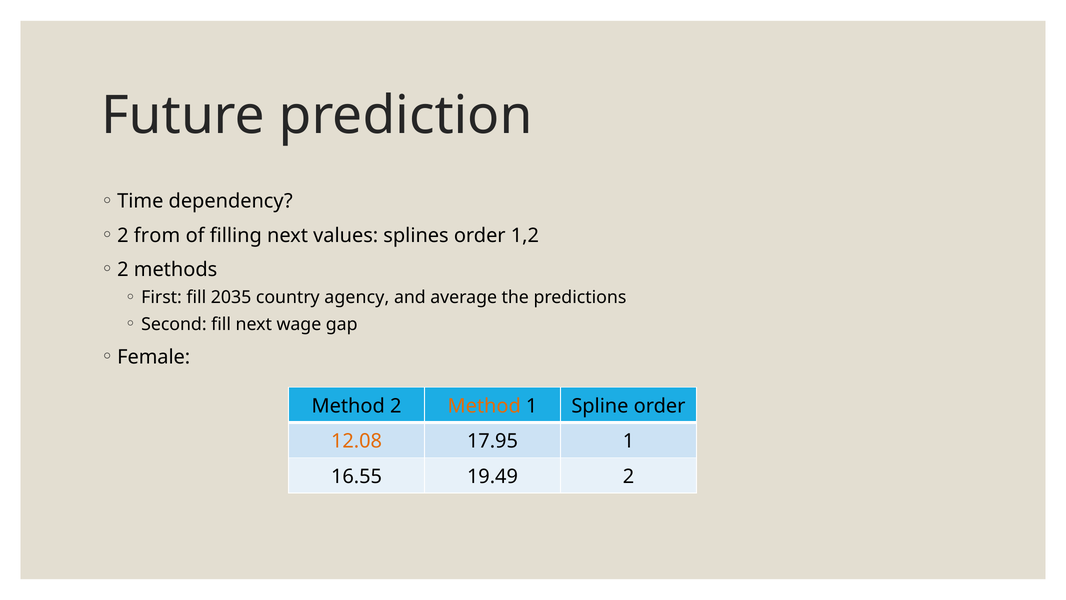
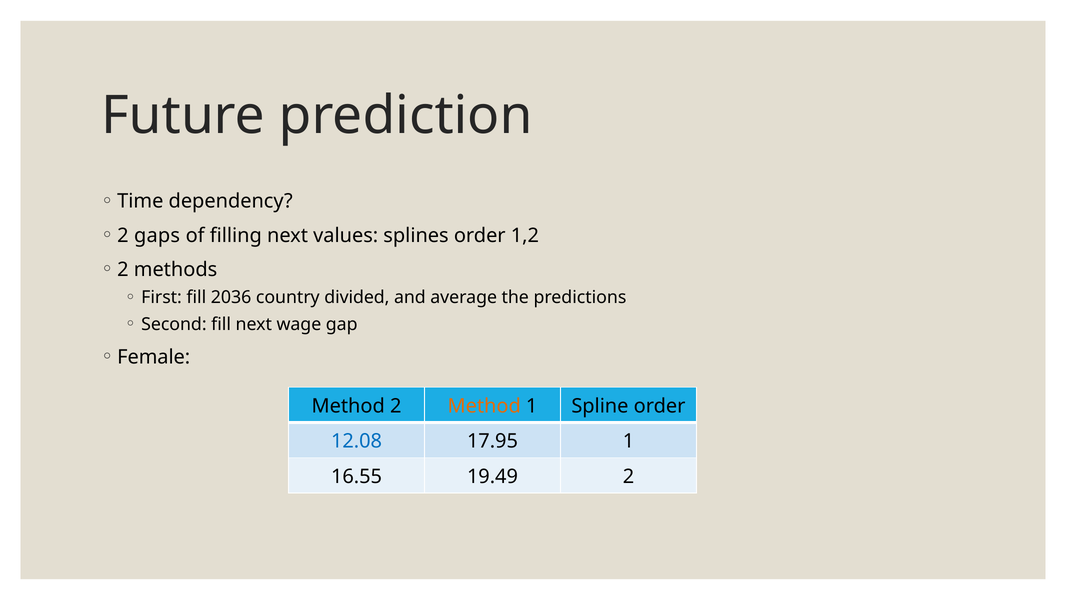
from: from -> gaps (157, 235)
2035: 2035 -> 2036 (231, 297)
agency: agency -> divided (357, 297)
12.08 colour: orange -> blue (357, 441)
